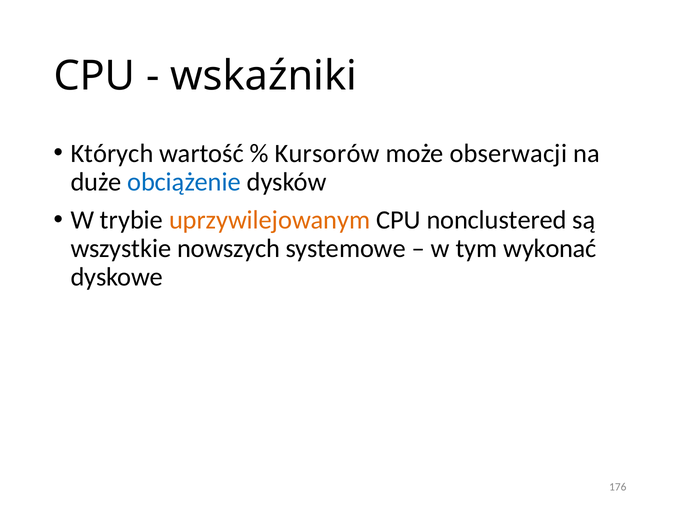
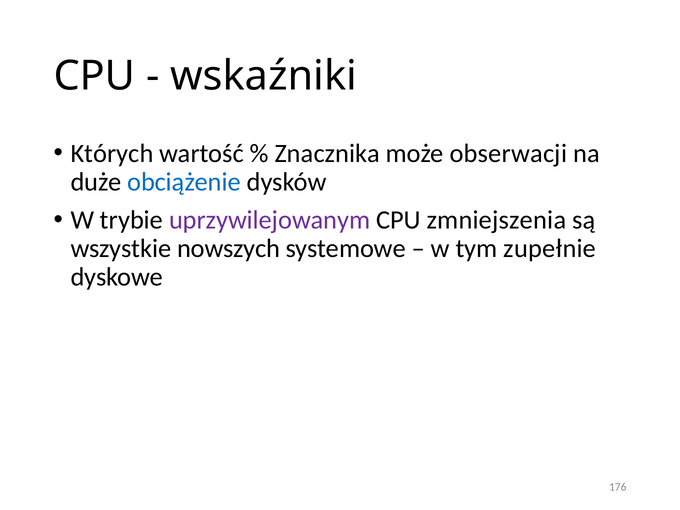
Kursorów: Kursorów -> Znacznika (327, 153)
uprzywilejowanym colour: orange -> purple (270, 220)
nonclustered: nonclustered -> zmniejszenia (496, 220)
wykonać: wykonać -> zupełnie (550, 248)
